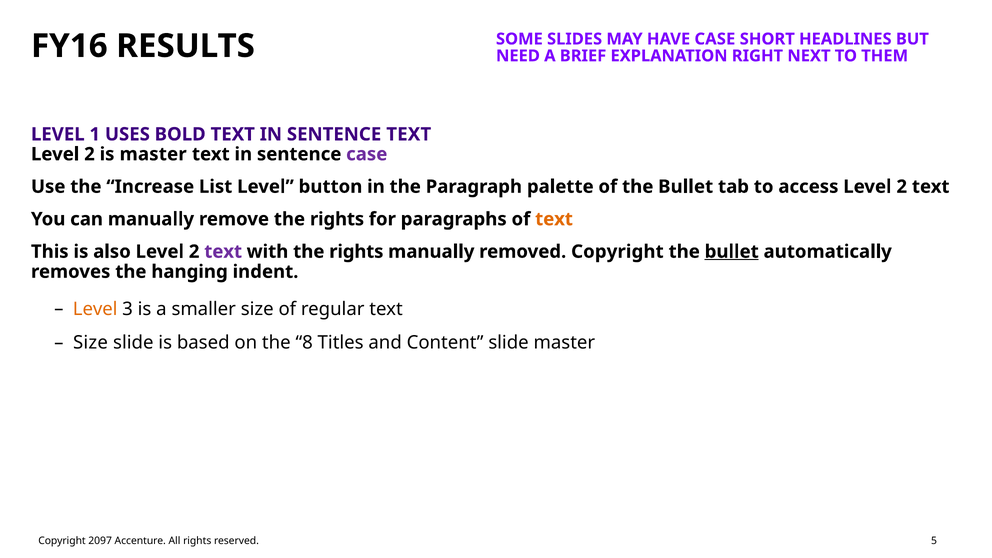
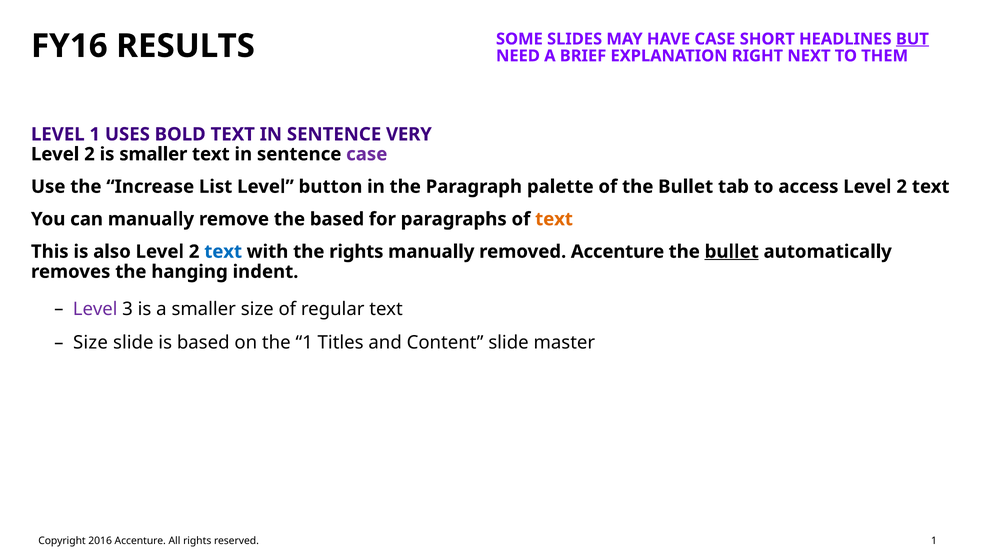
BUT underline: none -> present (912, 39)
SENTENCE TEXT: TEXT -> VERY (409, 134)
is master: master -> smaller (153, 154)
remove the rights: rights -> based (337, 219)
text colour: purple -> blue (223, 252)
removed Copyright: Copyright -> Accenture (618, 252)
Level colour: orange -> purple (95, 309)
the 8: 8 -> 1 (304, 343)
2097: 2097 -> 2016 (100, 541)
reserved 5: 5 -> 1 (934, 541)
